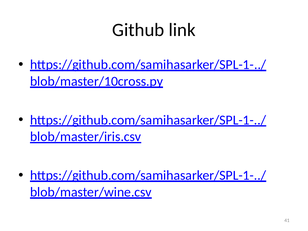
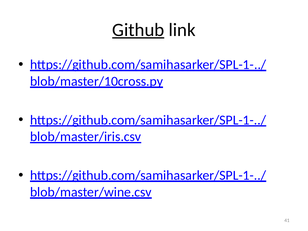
Github underline: none -> present (138, 30)
